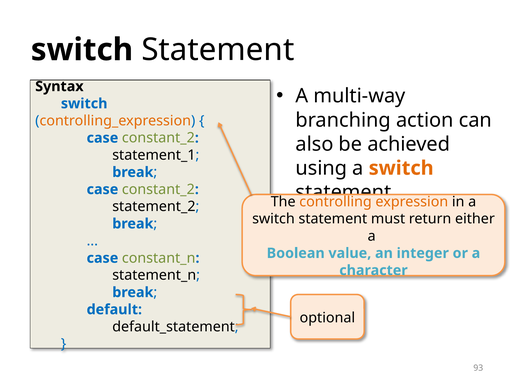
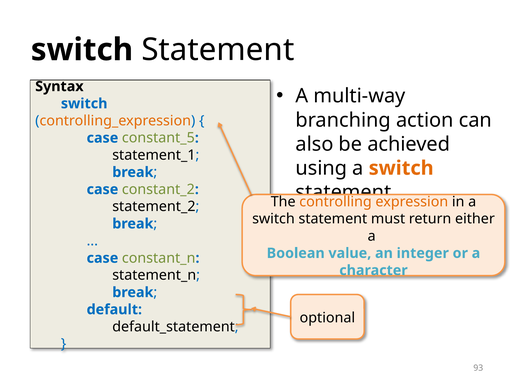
constant_2: constant_2 -> constant_5 (158, 138)
